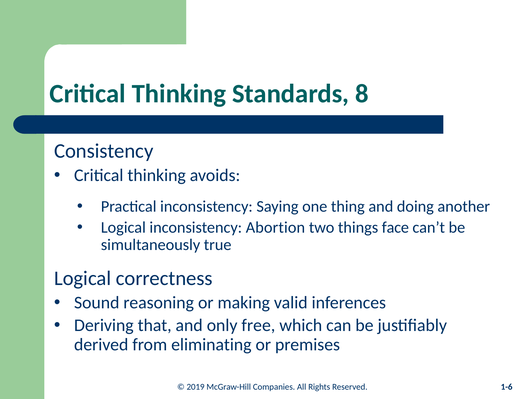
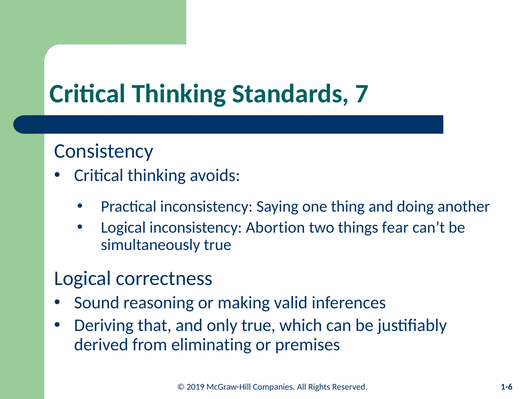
8: 8 -> 7 (362, 94)
face: face -> fear (395, 227)
only free: free -> true (258, 325)
